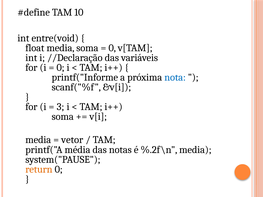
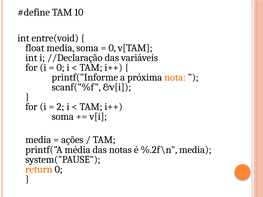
nota colour: blue -> orange (175, 77)
3: 3 -> 2 (60, 107)
vetor: vetor -> ações (72, 140)
